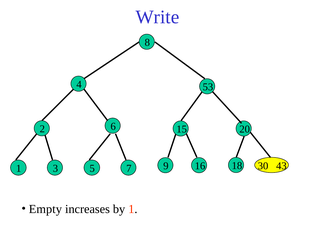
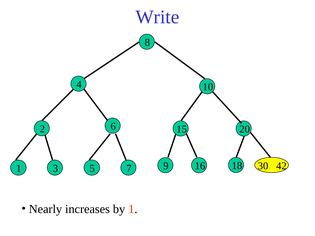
53: 53 -> 10 (208, 87)
43: 43 -> 42 (281, 166)
Empty: Empty -> Nearly (45, 209)
